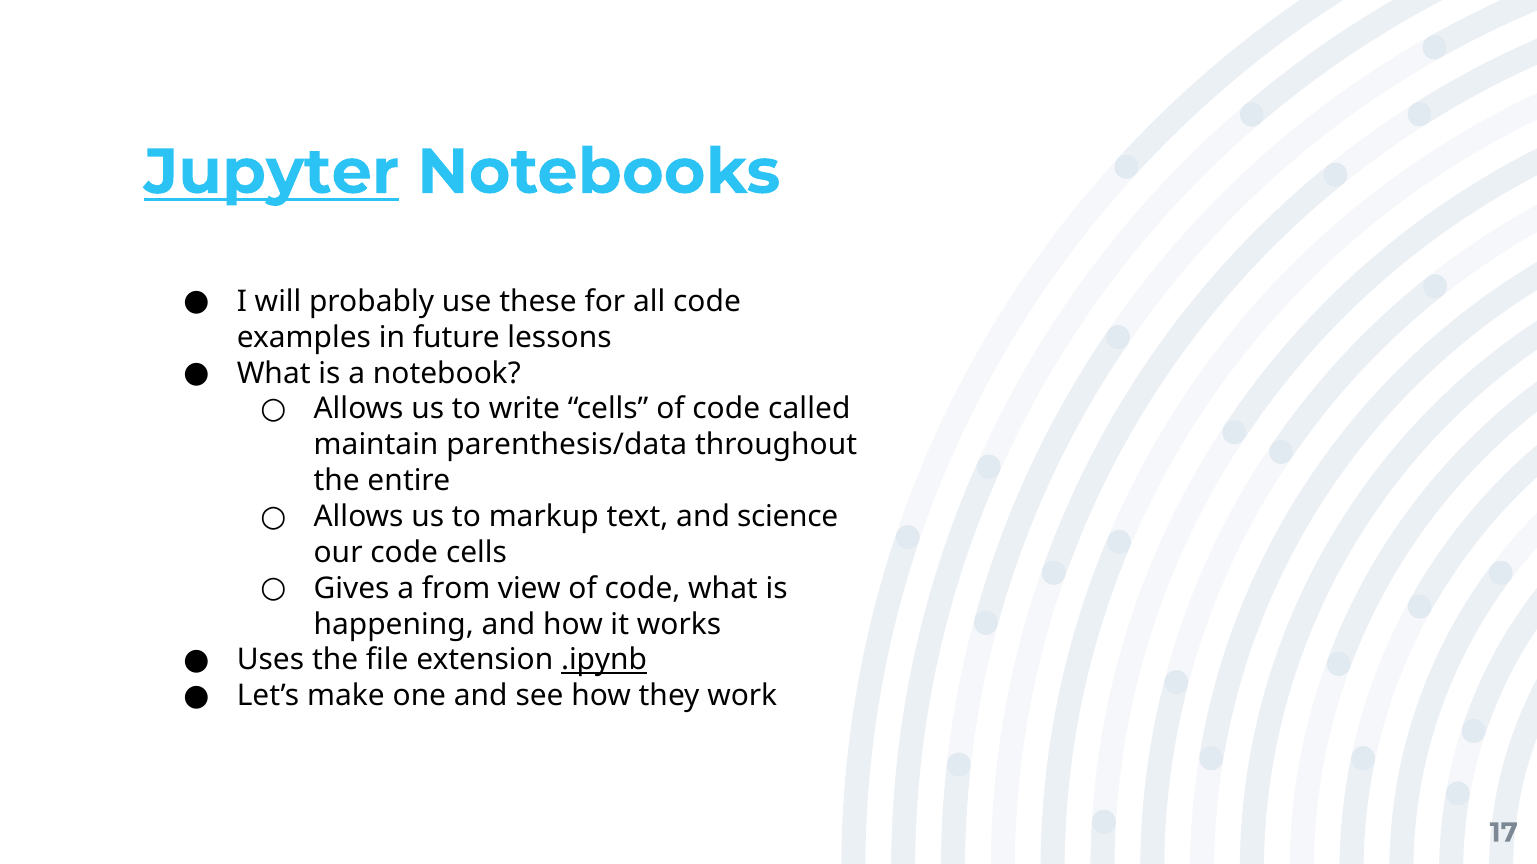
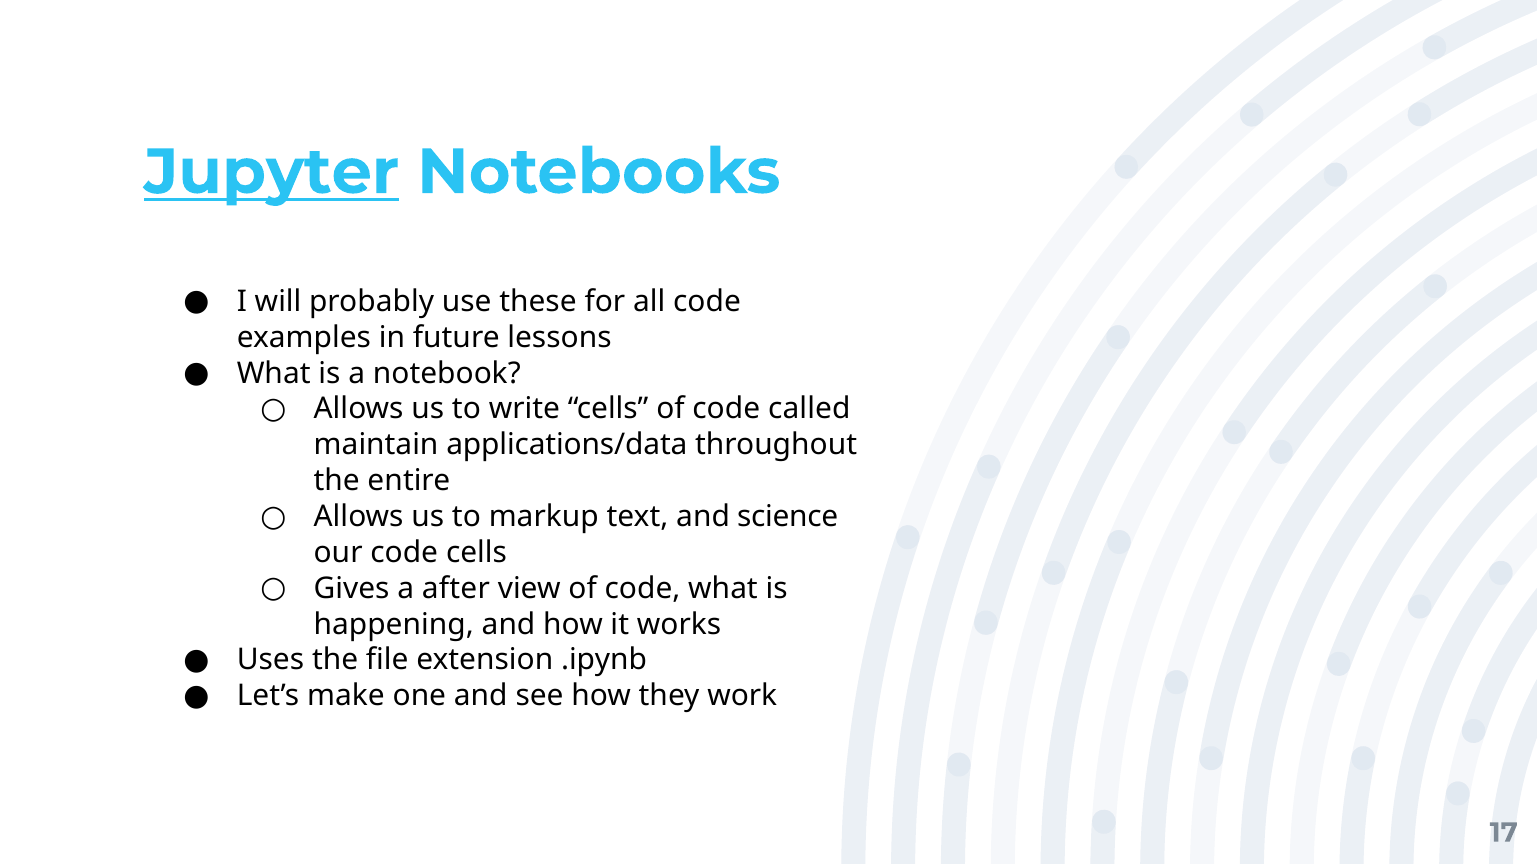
parenthesis/data: parenthesis/data -> applications/data (567, 445)
from: from -> after (456, 589)
.ipynb underline: present -> none (604, 660)
